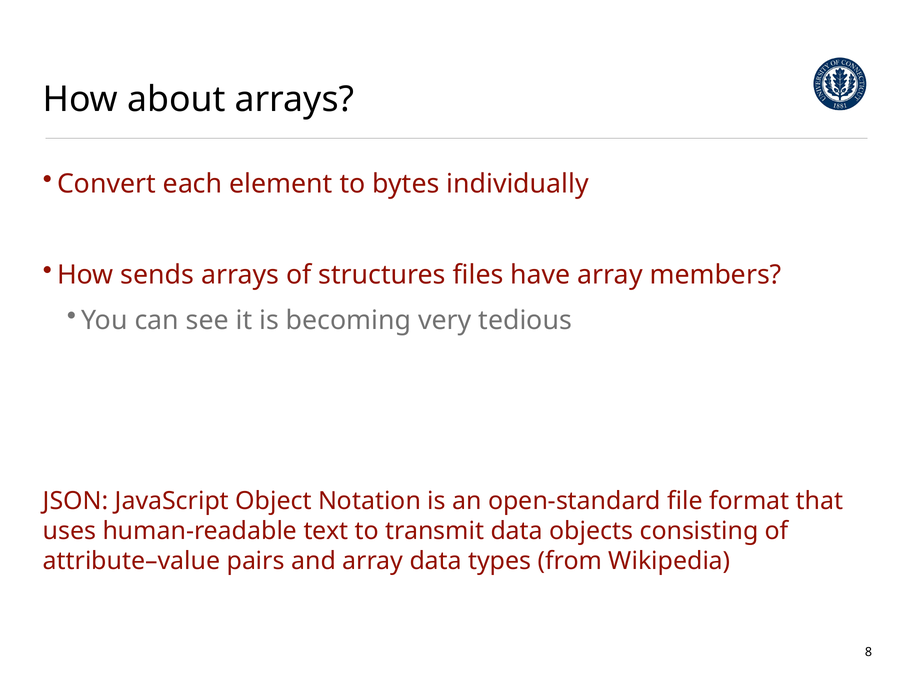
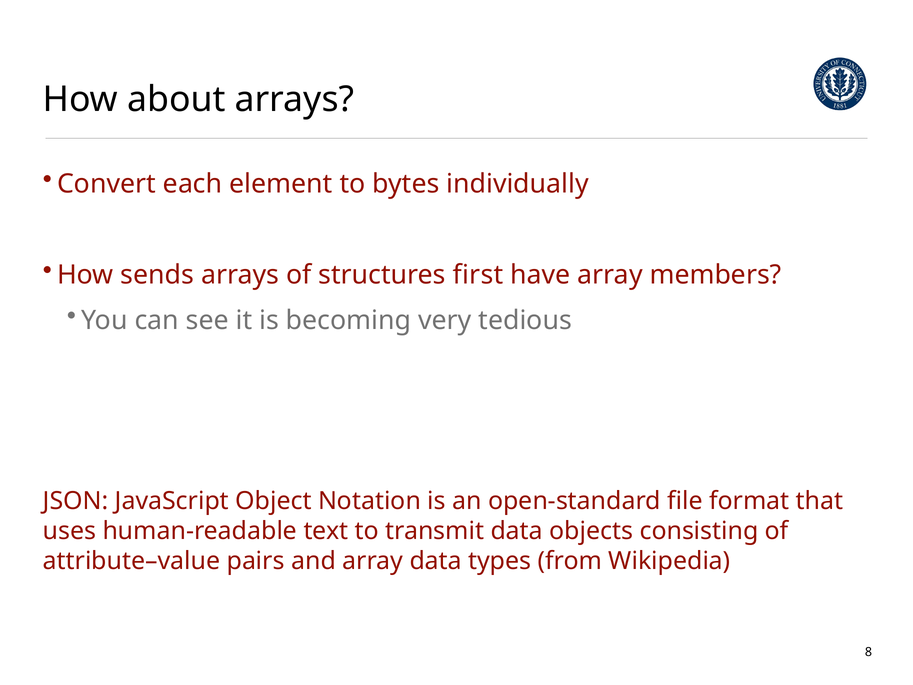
files: files -> first (478, 275)
